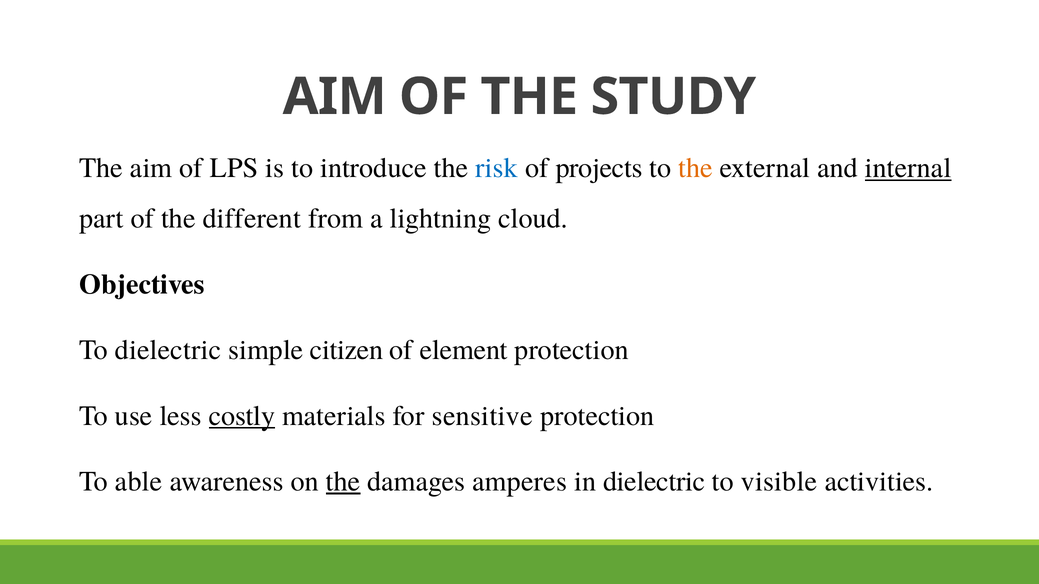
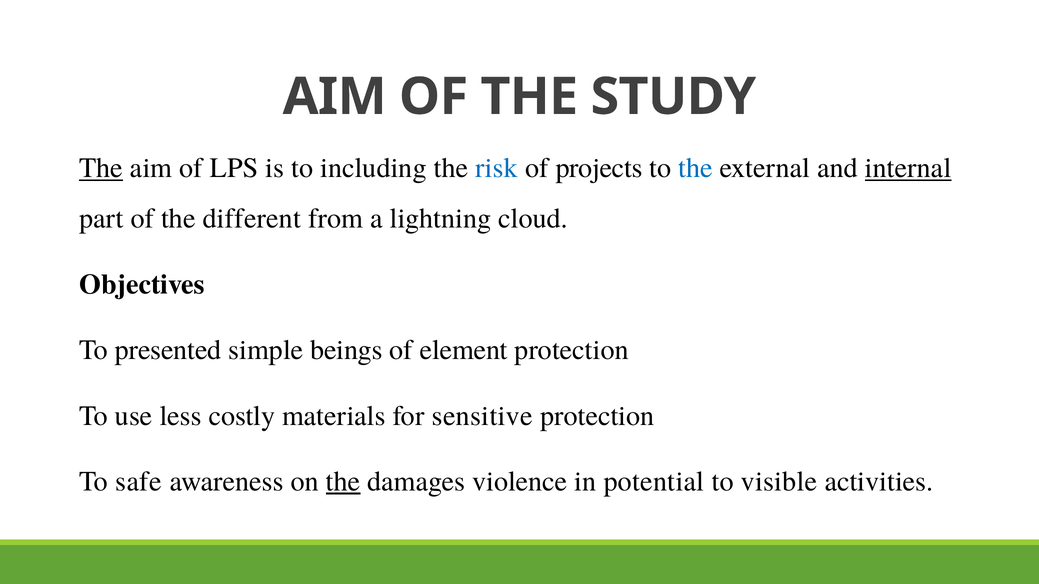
The underline: none -> present (101, 168)
introduce: introduce -> including (373, 168)
the colour: orange -> blue (696, 168)
To dielectric: dielectric -> presented (168, 350)
citizen: citizen -> beings (346, 350)
costly underline: present -> none (242, 416)
able: able -> safe (139, 482)
amperes: amperes -> violence (520, 482)
in dielectric: dielectric -> potential (654, 482)
